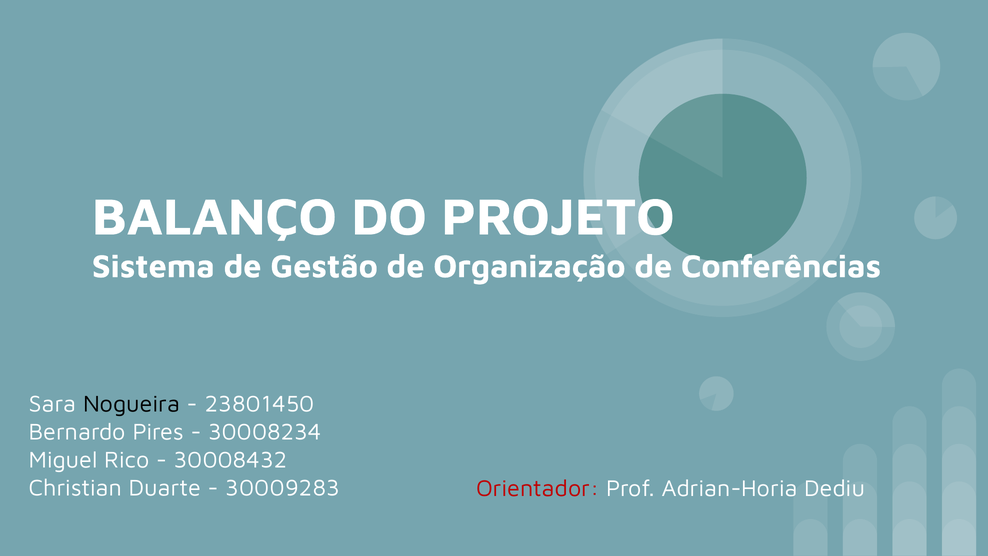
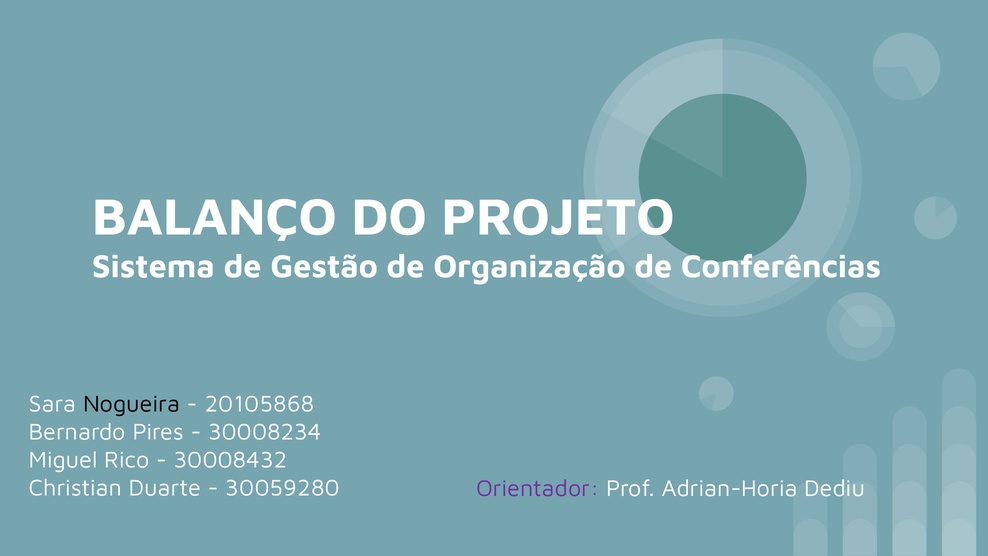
23801450: 23801450 -> 20105868 (260, 404)
30009283: 30009283 -> 30059280 (283, 488)
Orientador colour: red -> purple (538, 488)
